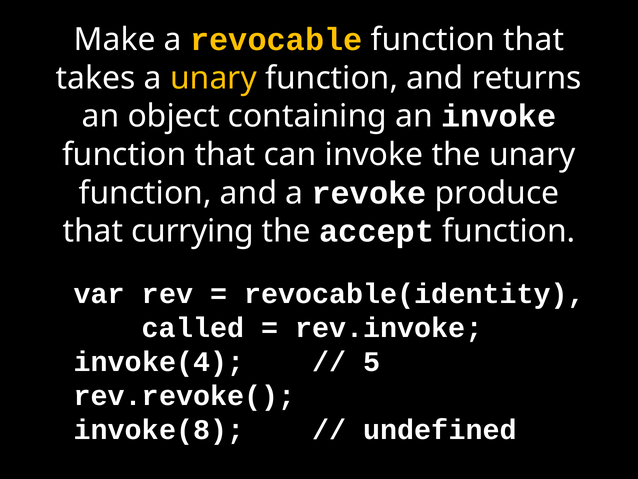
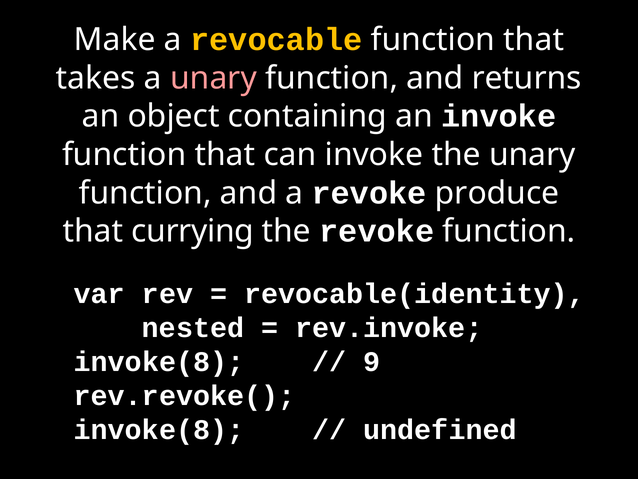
unary colour: yellow -> pink (213, 78)
the accept: accept -> revoke (377, 231)
called: called -> nested (193, 327)
invoke(4: invoke(4 -> invoke(8 (159, 361)
5: 5 -> 9 (372, 361)
